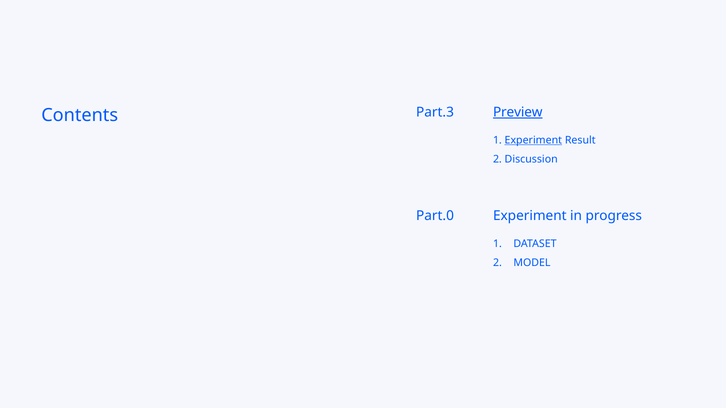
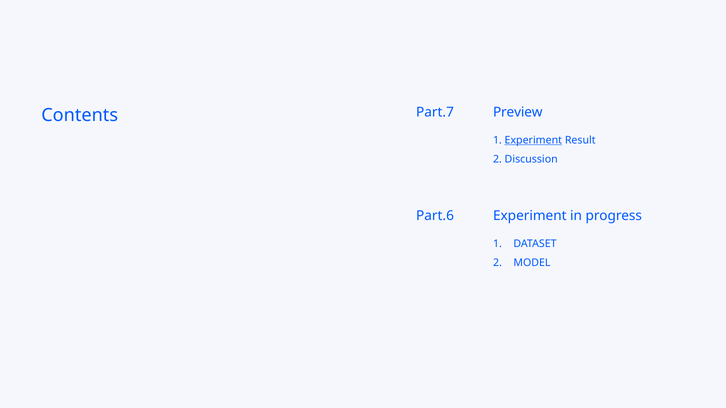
Preview underline: present -> none (518, 112)
Part.3: Part.3 -> Part.7 (435, 112)
Part.0: Part.0 -> Part.6 (435, 216)
